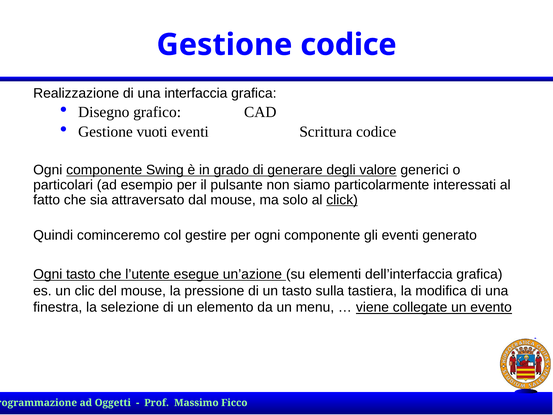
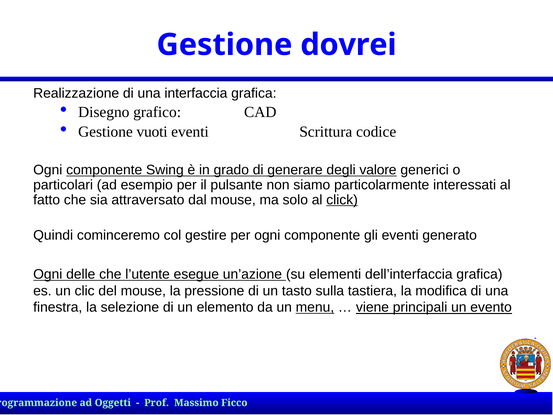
Gestione codice: codice -> dovrei (348, 45)
Ogni tasto: tasto -> delle (81, 274)
menu underline: none -> present (315, 307)
collegate: collegate -> principali (420, 307)
